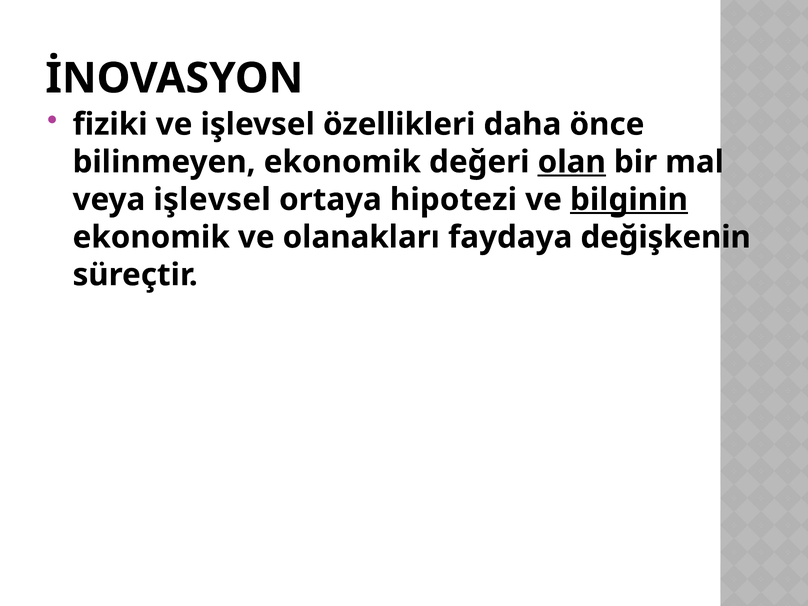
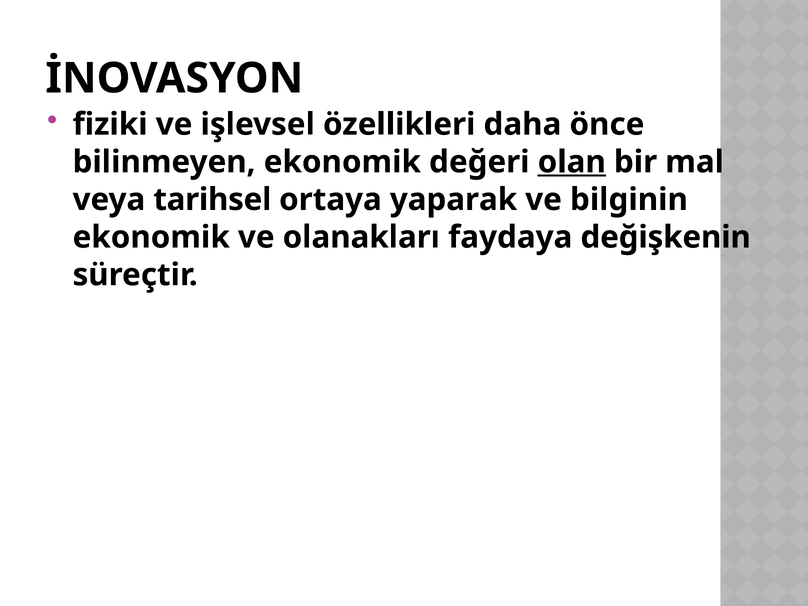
veya işlevsel: işlevsel -> tarihsel (212, 200)
hipotezi: hipotezi -> yaparak (454, 200)
bilginin underline: present -> none (629, 200)
